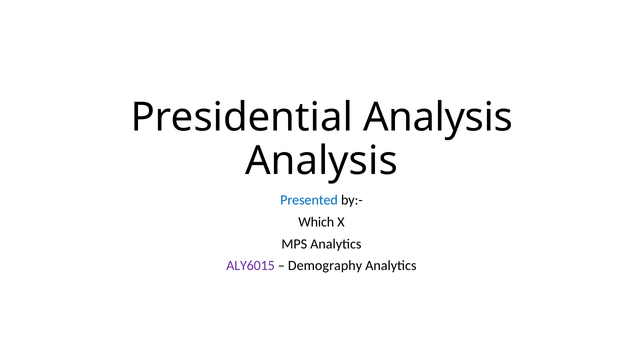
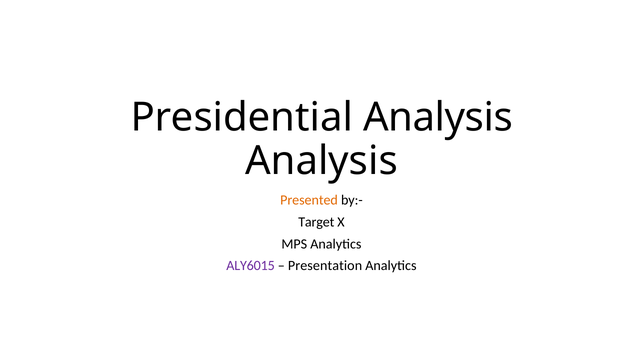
Presented colour: blue -> orange (309, 200)
Which: Which -> Target (316, 222)
Demography: Demography -> Presentation (325, 266)
